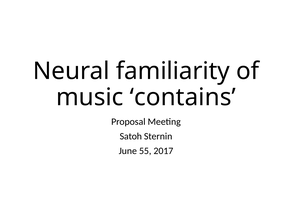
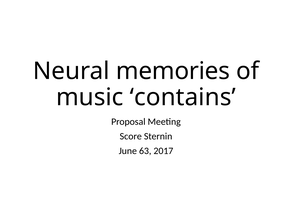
familiarity: familiarity -> memories (173, 71)
Satoh: Satoh -> Score (131, 136)
55: 55 -> 63 (145, 151)
